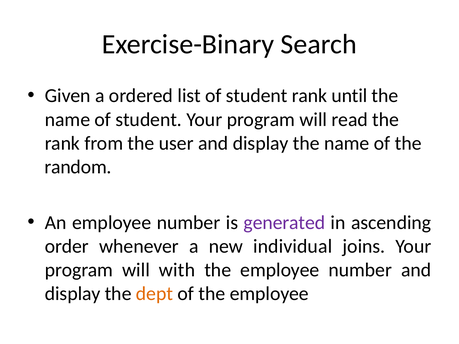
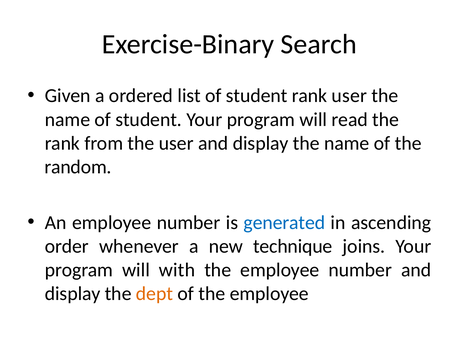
rank until: until -> user (349, 96)
generated colour: purple -> blue (284, 223)
individual: individual -> technique (293, 246)
